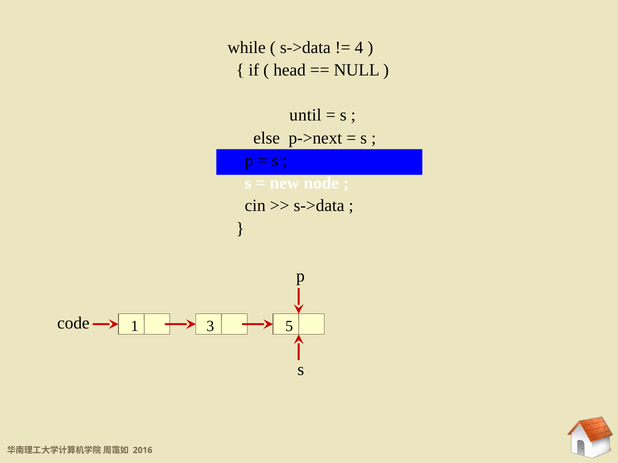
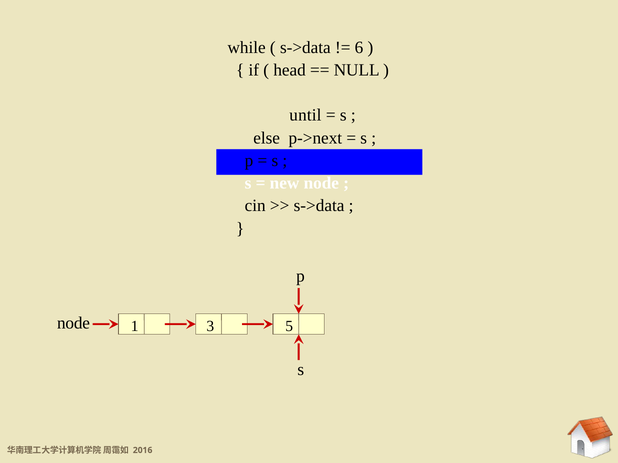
4: 4 -> 6 (359, 47)
code: code -> node (73, 324)
